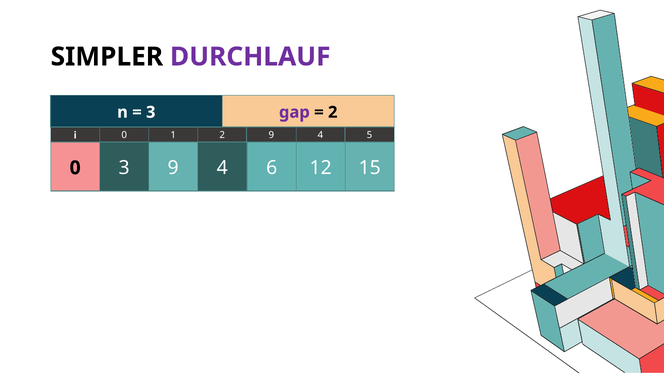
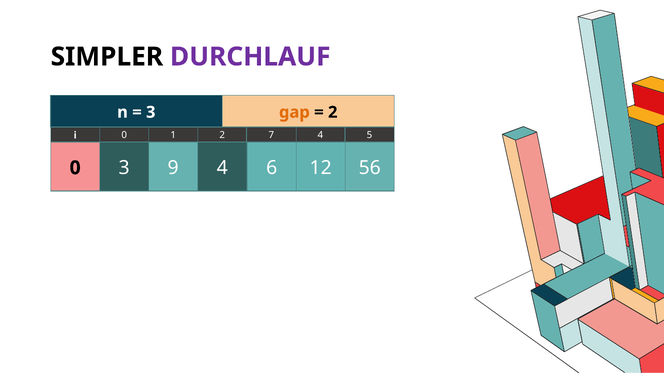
gap colour: purple -> orange (294, 112)
2 9: 9 -> 7 (271, 135)
15: 15 -> 56 (370, 168)
